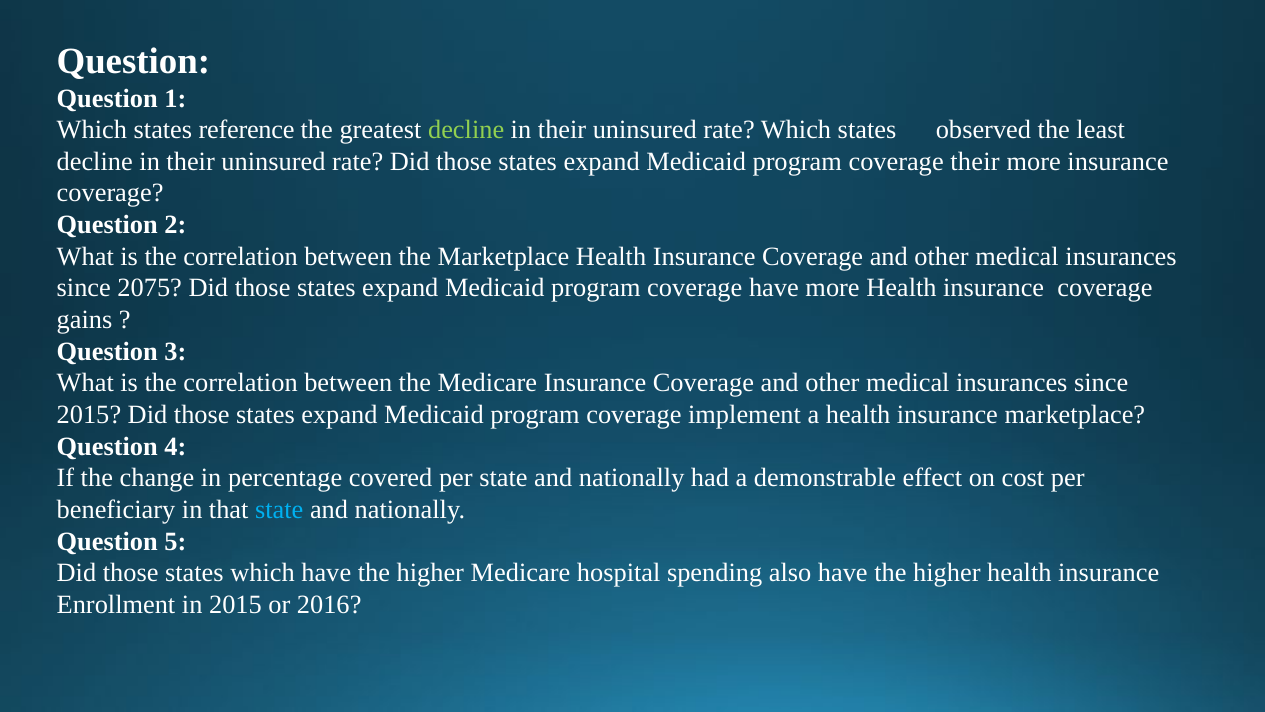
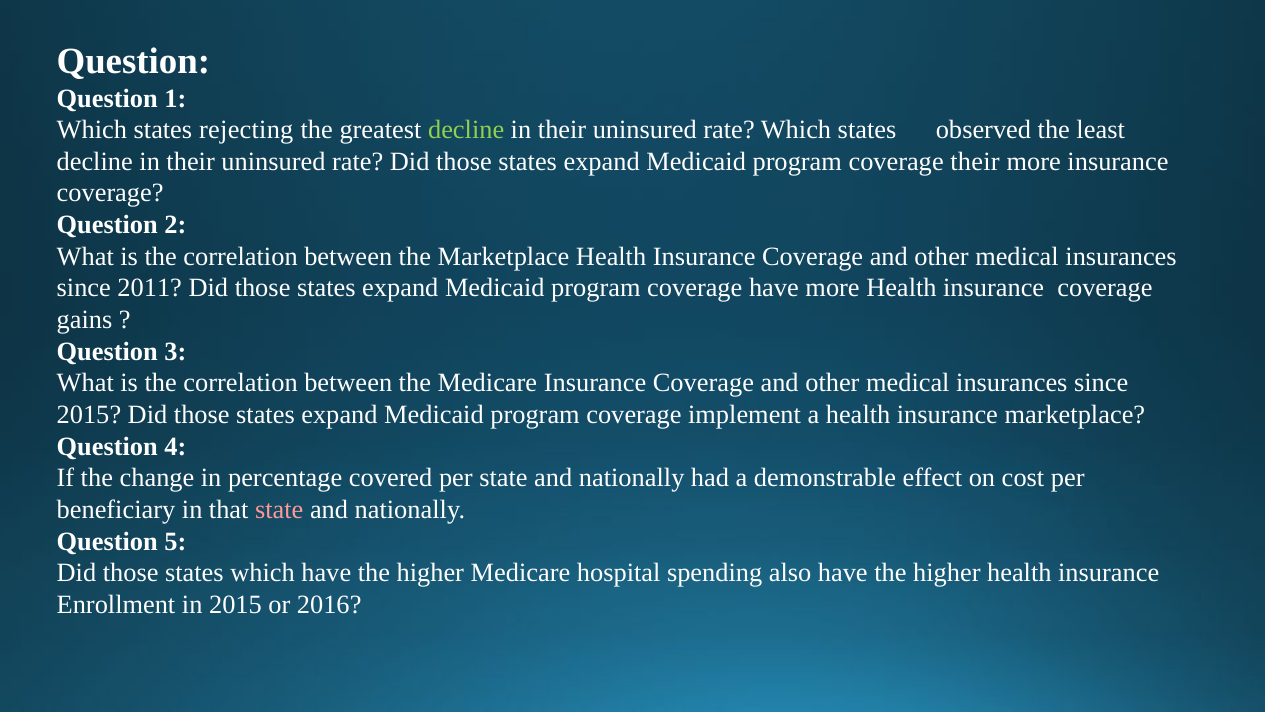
reference: reference -> rejecting (246, 130)
2075: 2075 -> 2011 (150, 288)
state colour: light blue -> pink (279, 510)
